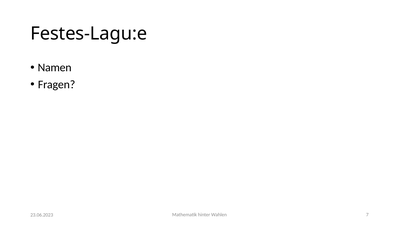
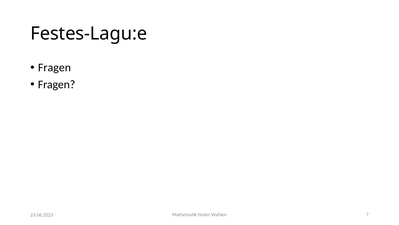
Namen: Namen -> Fragen (54, 67)
